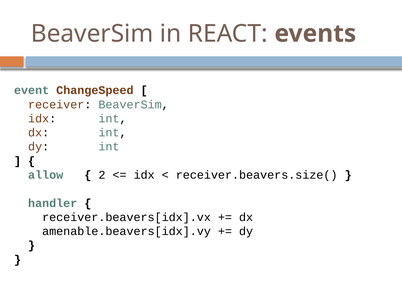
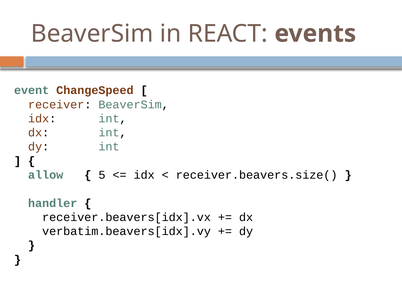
2: 2 -> 5 (102, 175)
amenable.beavers[idx].vy: amenable.beavers[idx].vy -> verbatim.beavers[idx].vy (127, 231)
